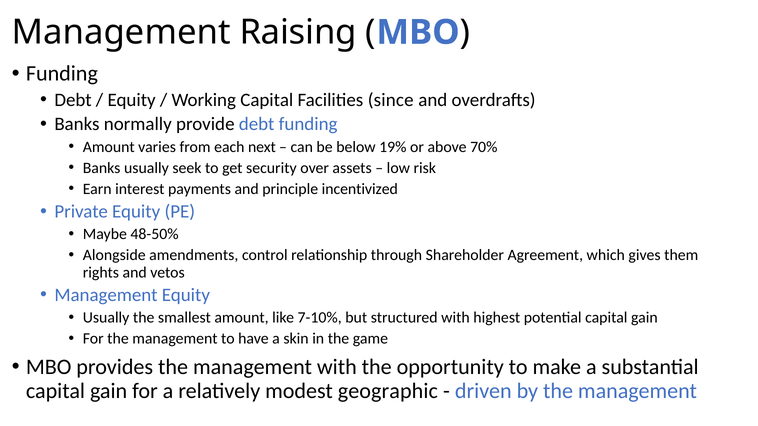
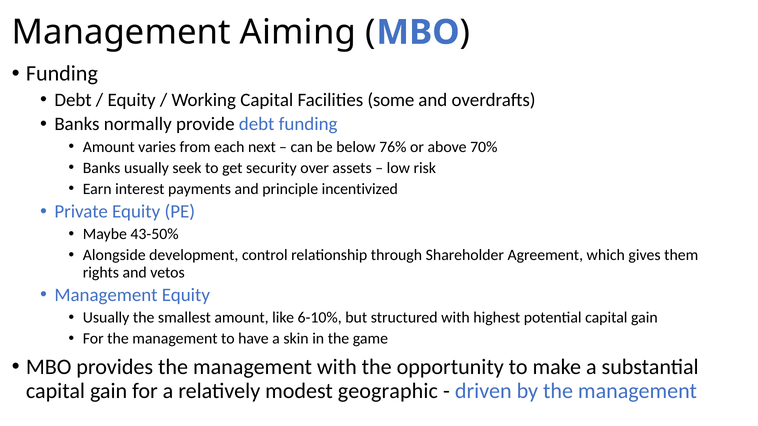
Raising: Raising -> Aiming (298, 32)
since: since -> some (391, 100)
19%: 19% -> 76% (393, 147)
48-50%: 48-50% -> 43-50% (155, 234)
amendments: amendments -> development (194, 255)
7-10%: 7-10% -> 6-10% (320, 318)
